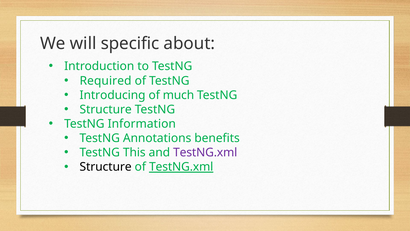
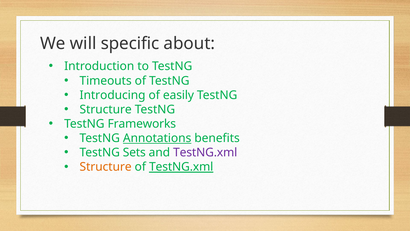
Required: Required -> Timeouts (106, 81)
much: much -> easily (178, 95)
Information: Information -> Frameworks (142, 124)
Annotations underline: none -> present (157, 138)
This: This -> Sets (134, 152)
Structure colour: black -> orange (106, 167)
